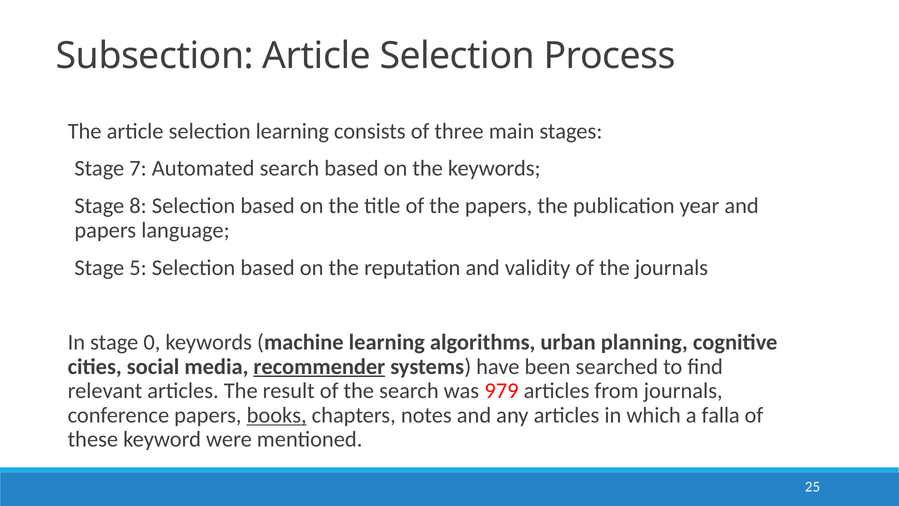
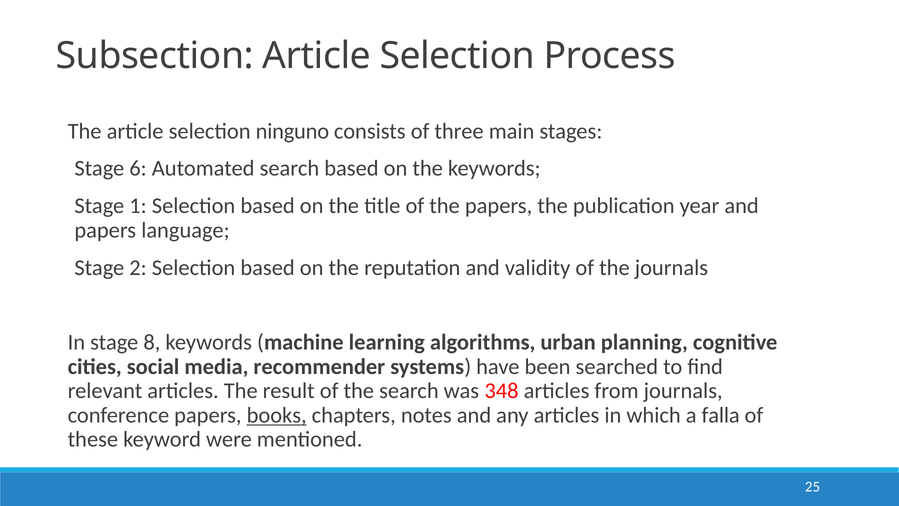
selection learning: learning -> ninguno (292, 131)
7: 7 -> 6 (138, 168)
8: 8 -> 1 (138, 206)
5: 5 -> 2 (138, 267)
0: 0 -> 8 (152, 342)
recommender underline: present -> none (319, 366)
979: 979 -> 348 (502, 391)
